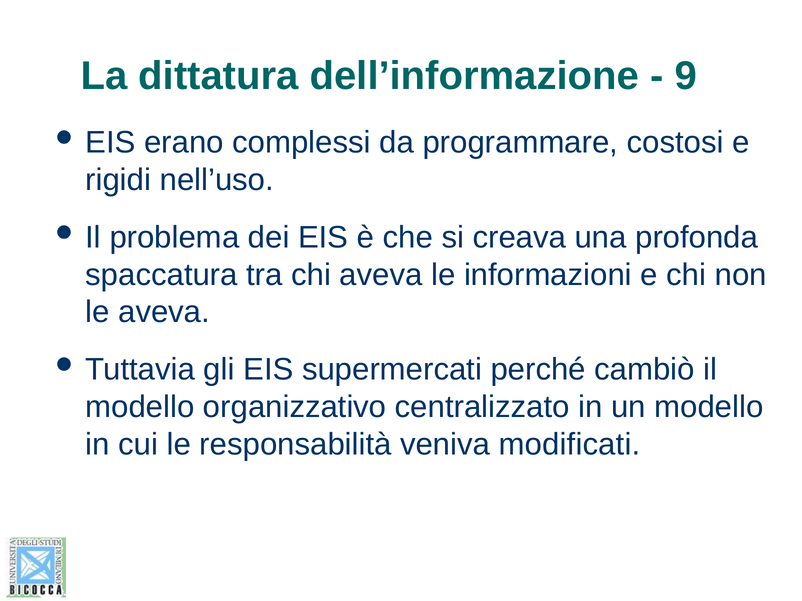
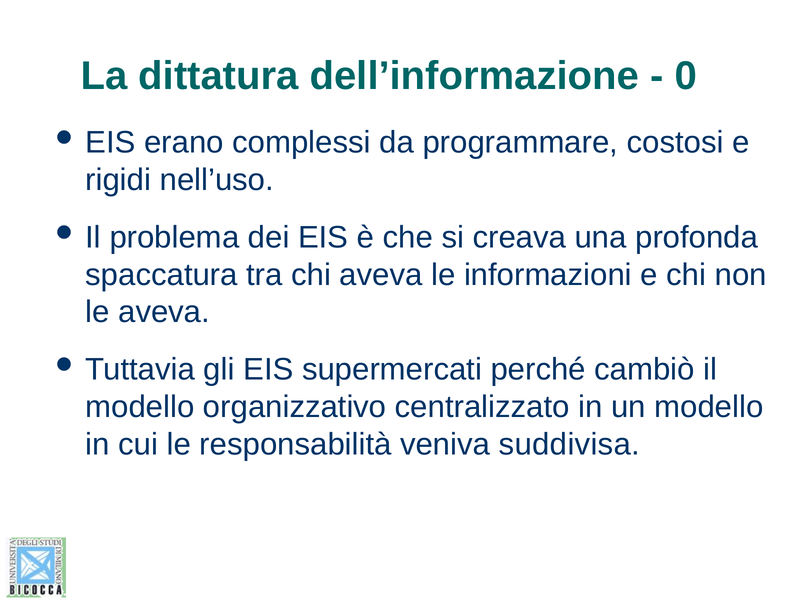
9: 9 -> 0 (686, 76)
modificati: modificati -> suddivisa (569, 445)
